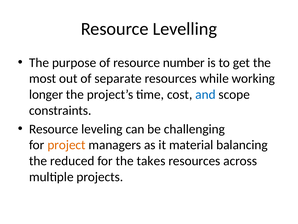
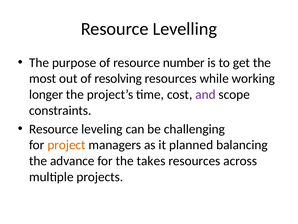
separate: separate -> resolving (118, 78)
and colour: blue -> purple (205, 94)
material: material -> planned (191, 145)
reduced: reduced -> advance (72, 161)
